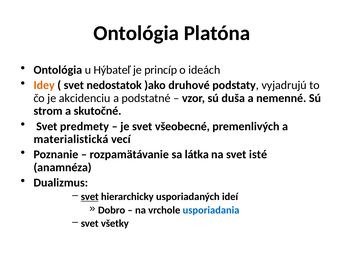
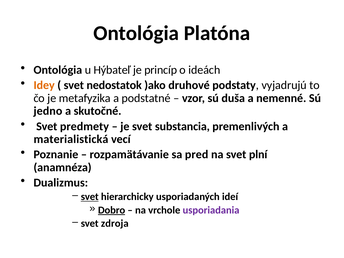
akcidenciu: akcidenciu -> metafyzika (85, 98)
strom: strom -> jedno (48, 111)
všeobecné: všeobecné -> substancia (182, 126)
látka: látka -> pred (197, 155)
isté: isté -> plní (258, 155)
Dobro underline: none -> present (112, 210)
usporiadania colour: blue -> purple (211, 210)
všetky: všetky -> zdroja (115, 224)
